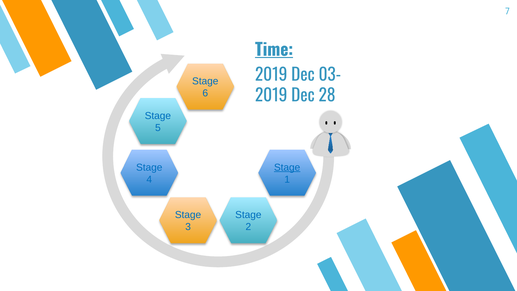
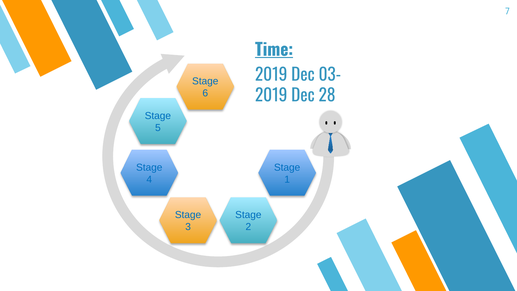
Stage underline: present -> none (287, 167)
